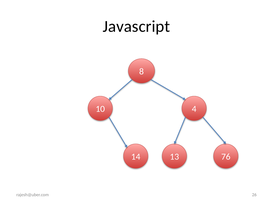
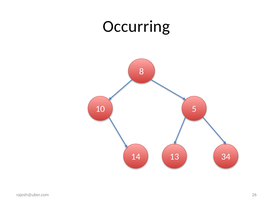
Javascript: Javascript -> Occurring (136, 26)
4: 4 -> 5 (194, 109)
76: 76 -> 34 (226, 157)
